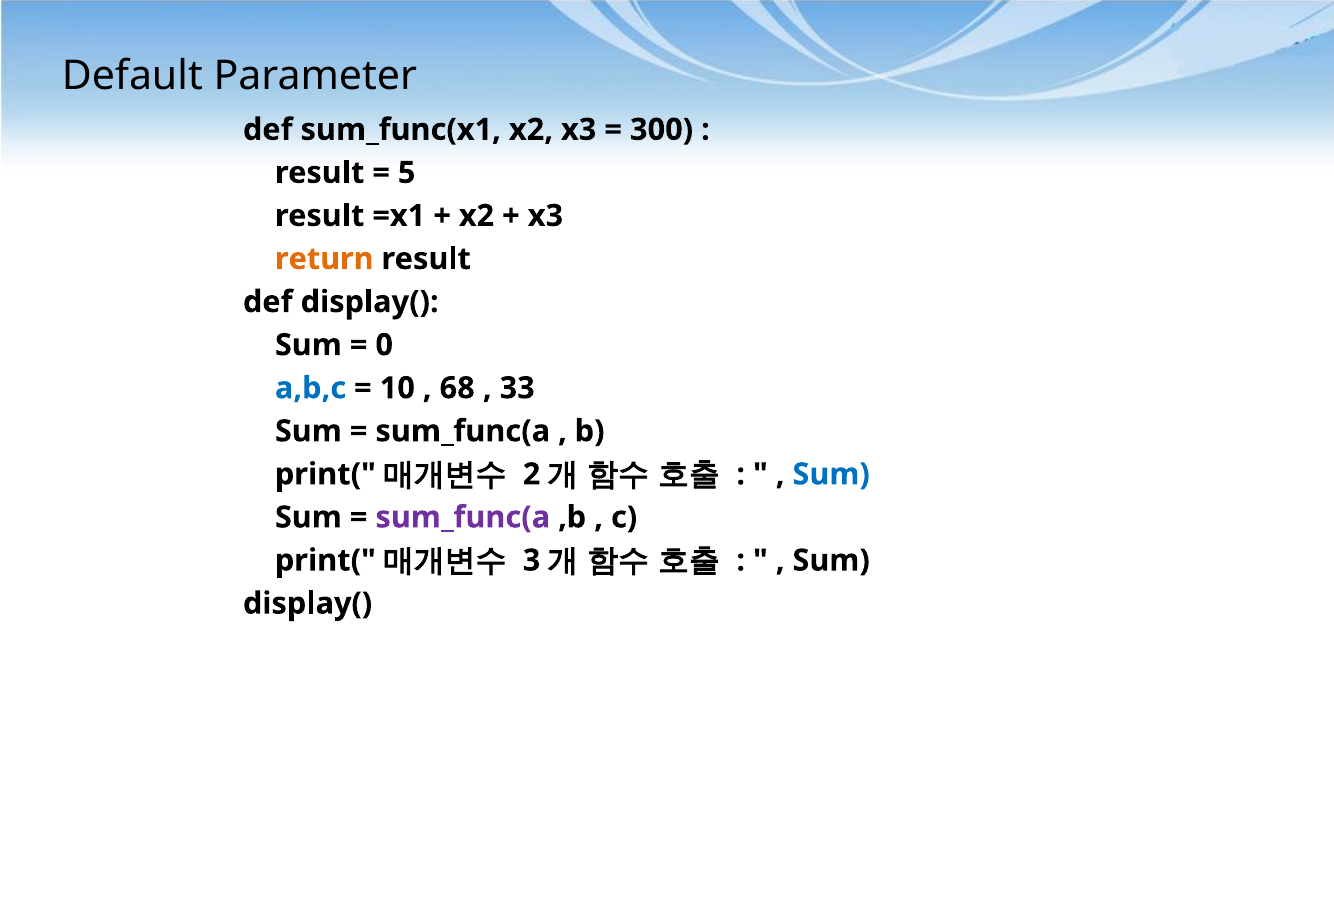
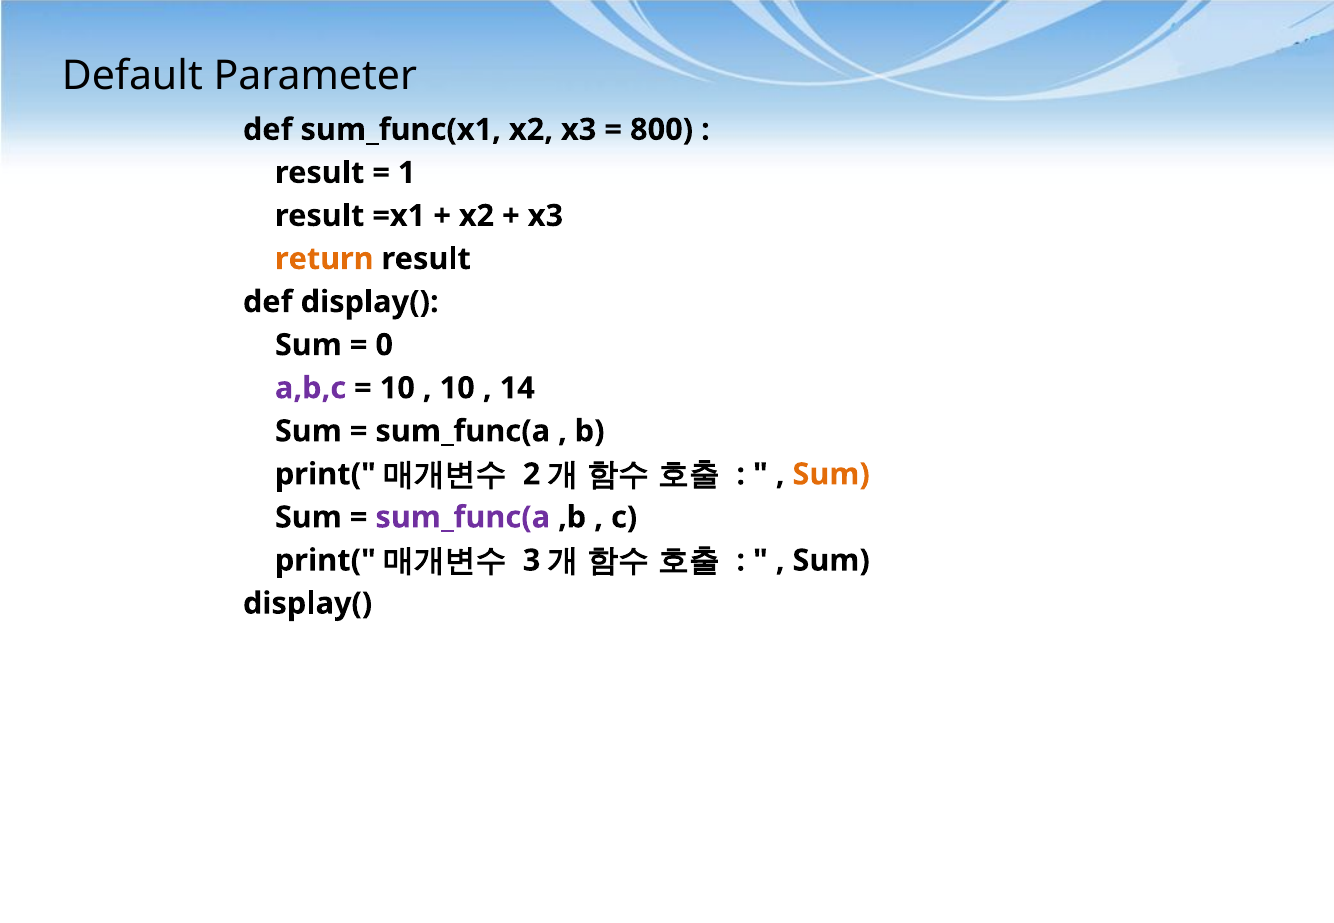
300: 300 -> 800 (662, 130)
5: 5 -> 1 (407, 173)
a,b,c colour: blue -> purple (311, 388)
68: 68 -> 10 (457, 388)
33: 33 -> 14 (517, 388)
Sum colour: blue -> orange (831, 475)
